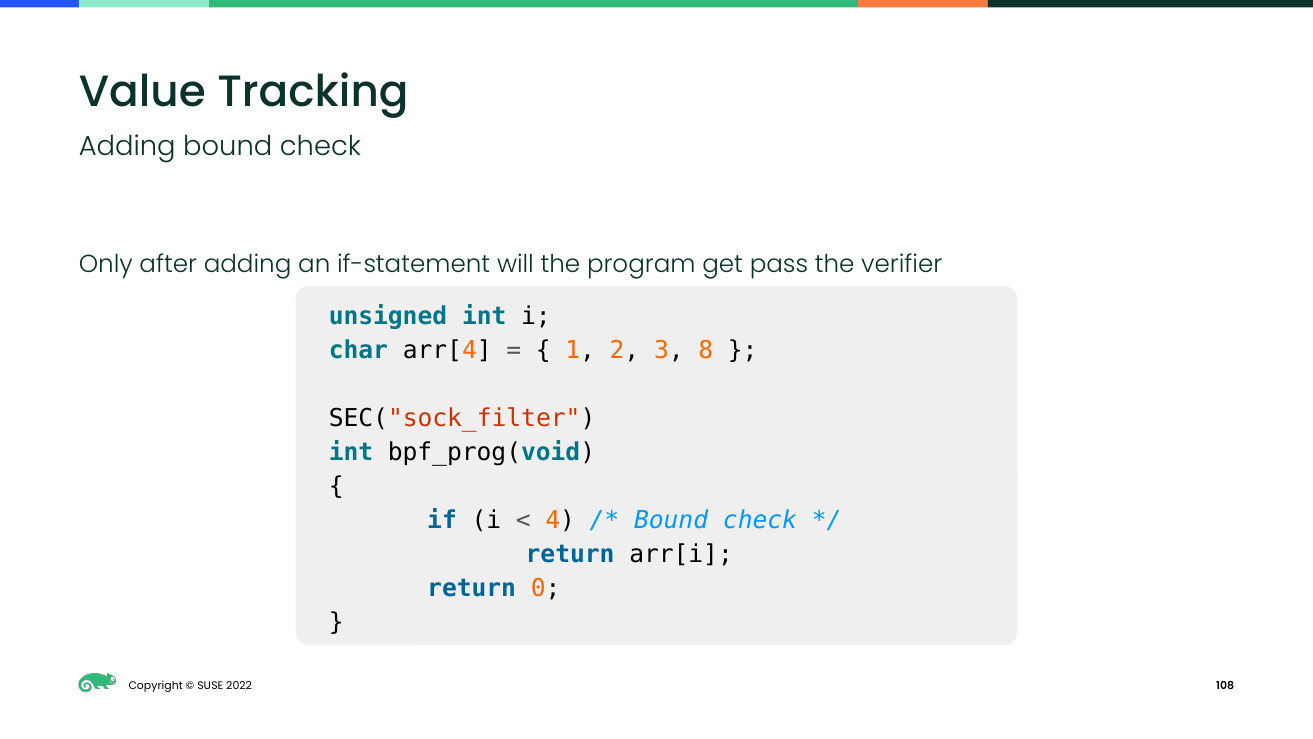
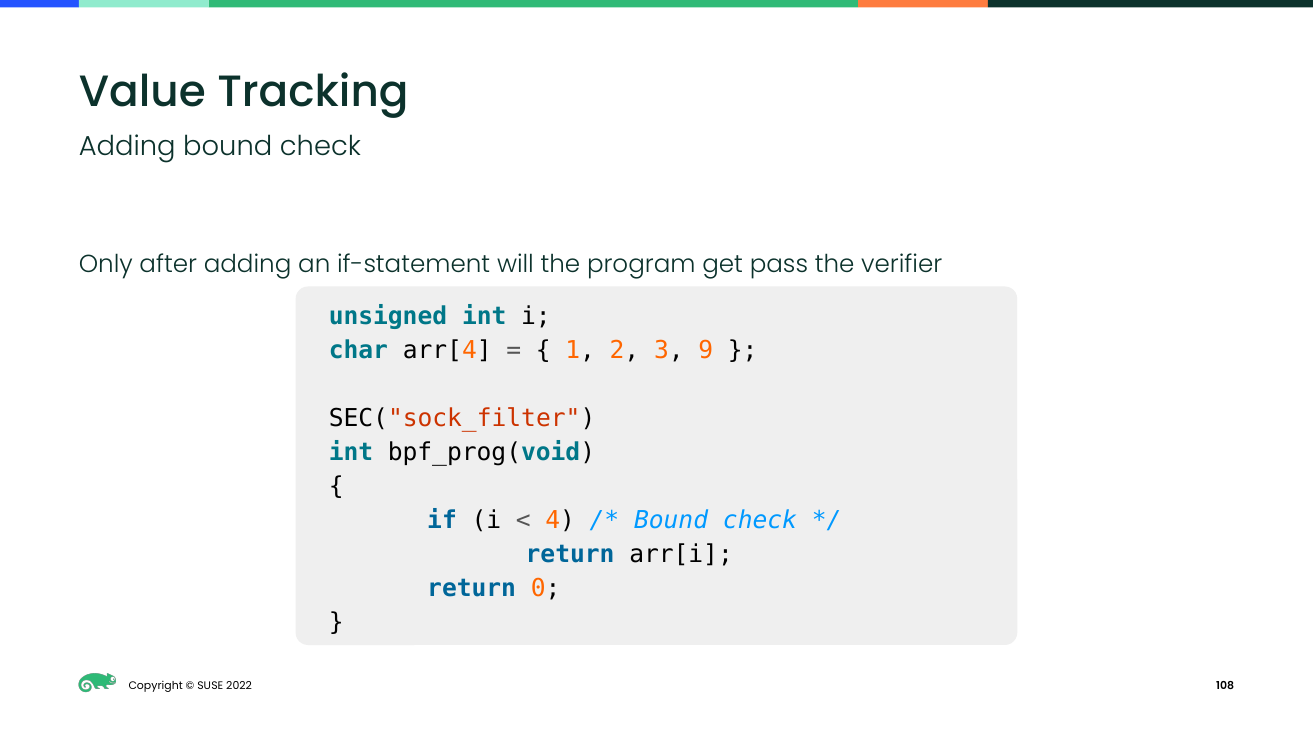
8: 8 -> 9 (706, 350)
